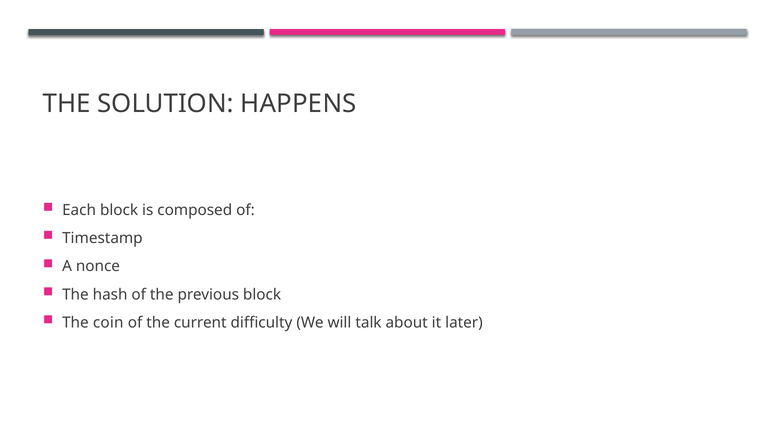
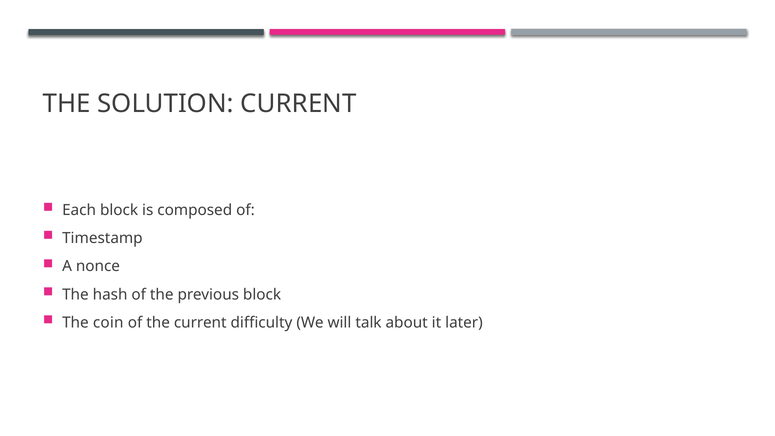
SOLUTION HAPPENS: HAPPENS -> CURRENT (299, 104)
